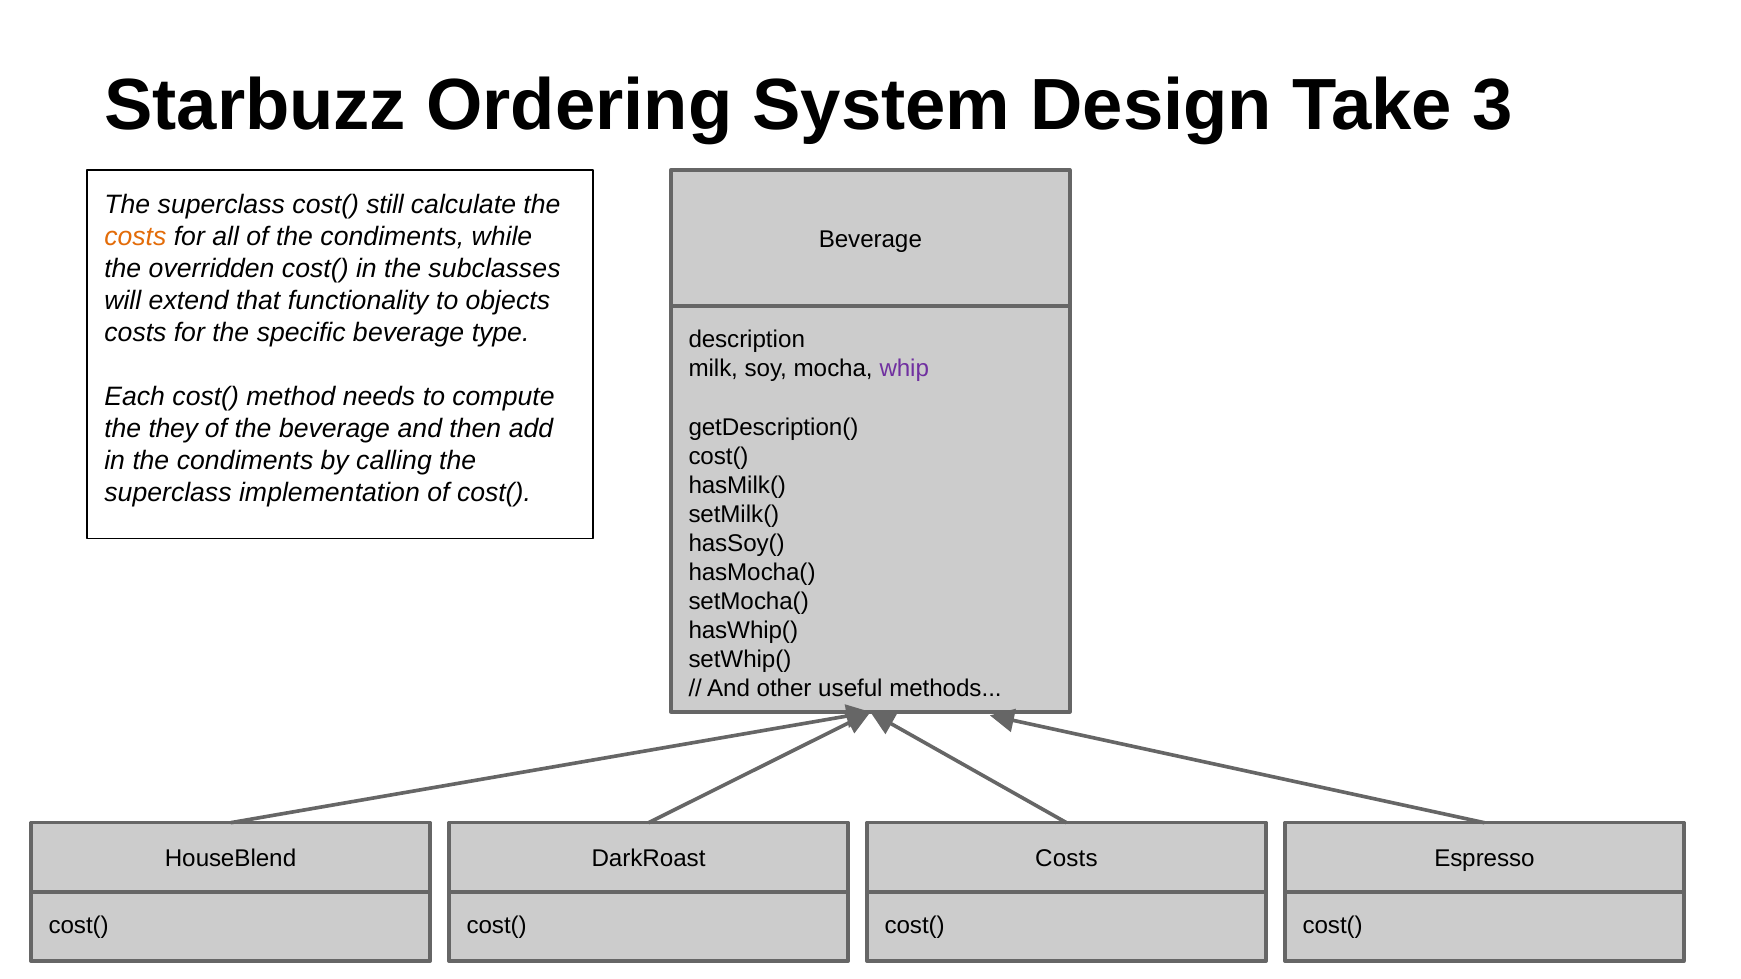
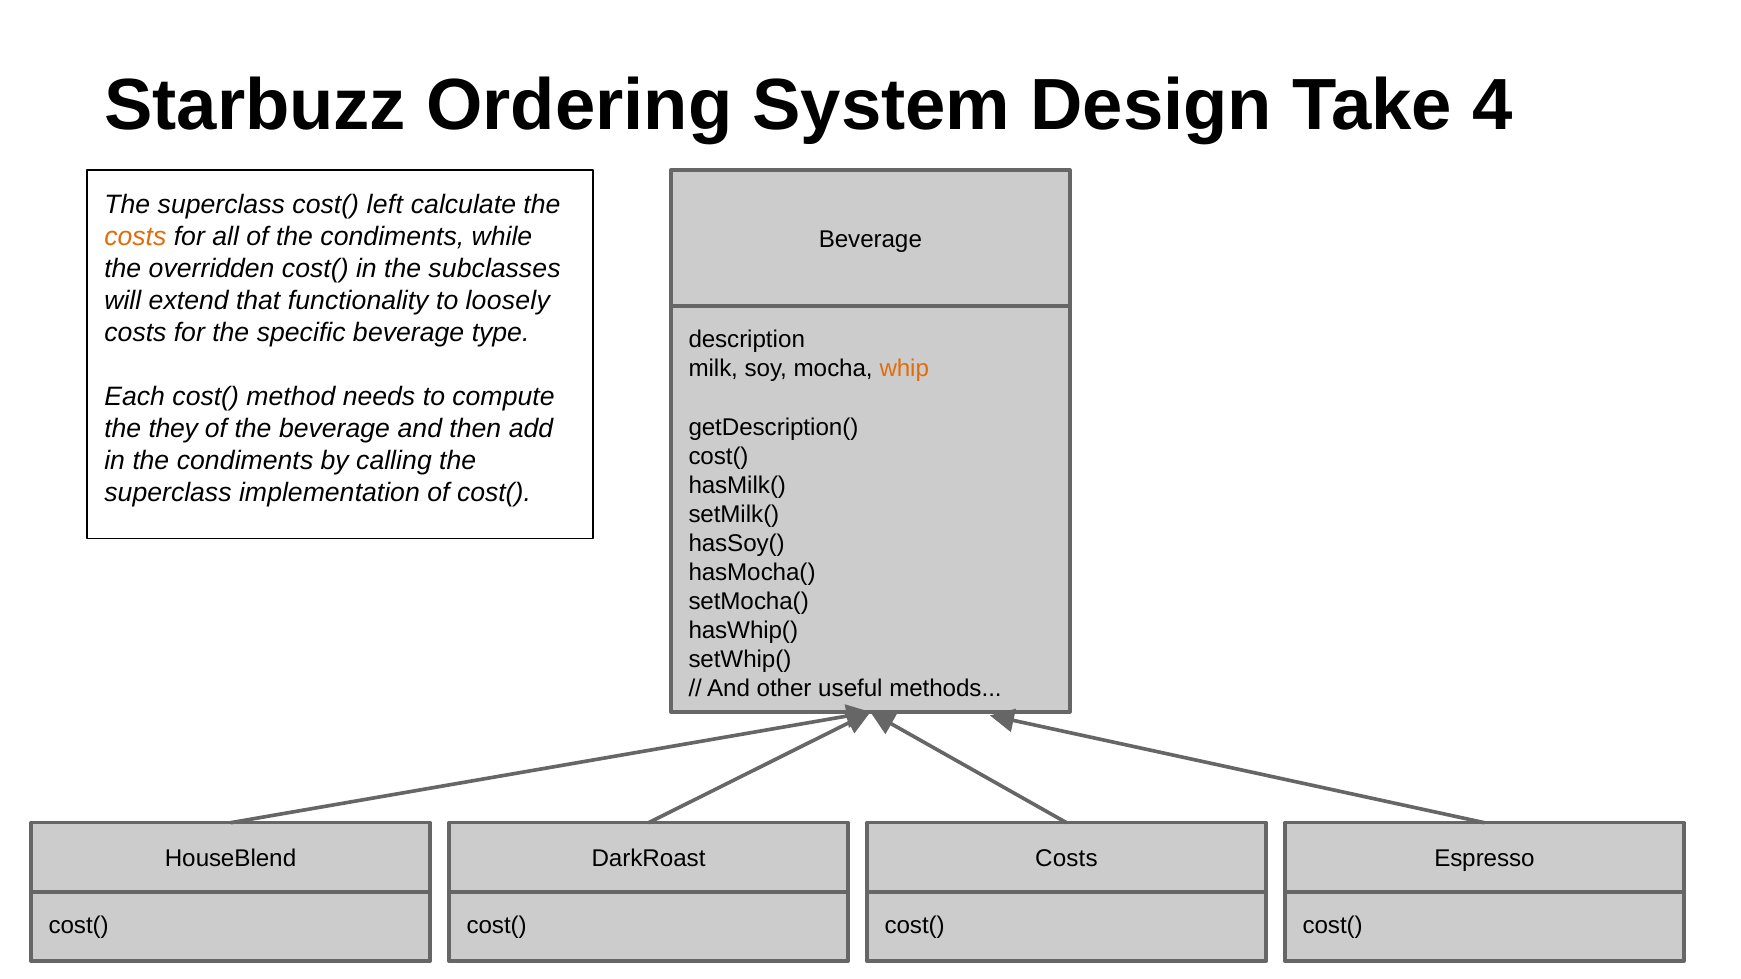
3: 3 -> 4 (1492, 105)
still: still -> left (385, 205)
objects: objects -> loosely (508, 301)
whip colour: purple -> orange (904, 369)
